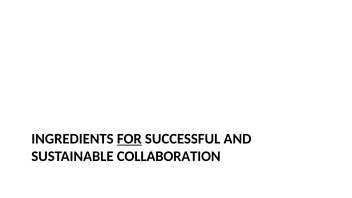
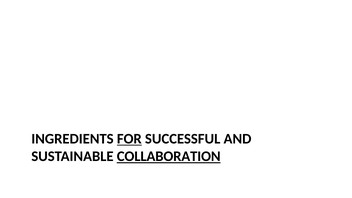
COLLABORATION underline: none -> present (169, 156)
